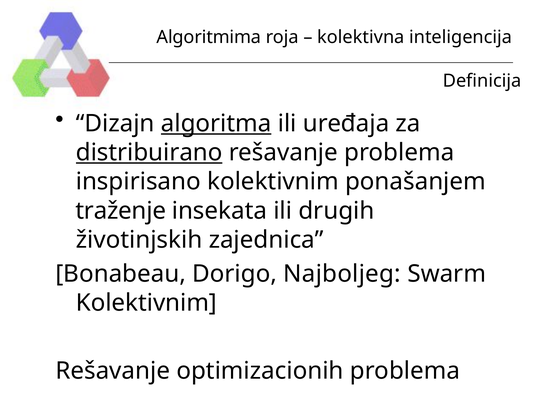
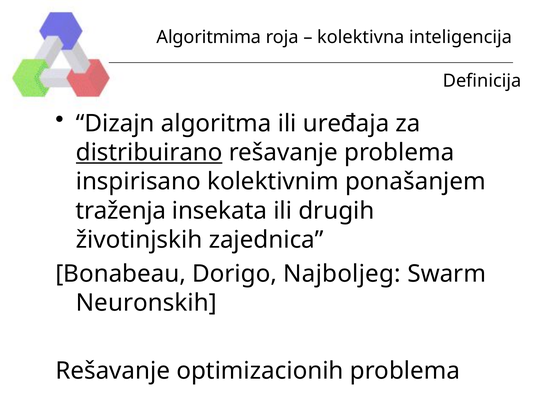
algoritma underline: present -> none (216, 123)
traženje: traženje -> traženja (121, 211)
Kolektivnim: Kolektivnim -> Neuronskih (146, 303)
